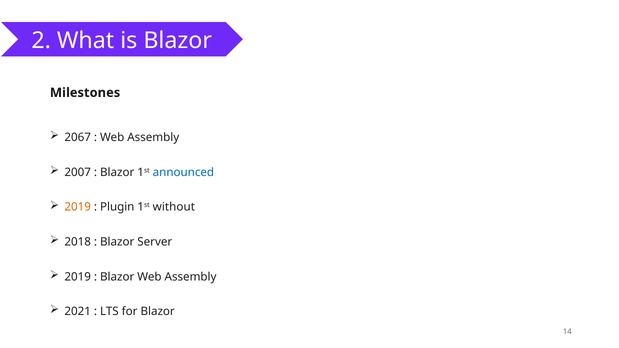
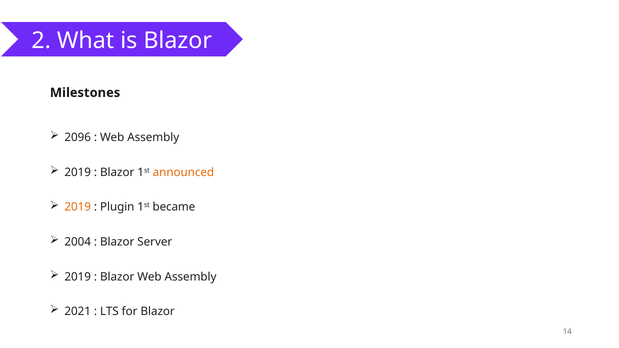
2067: 2067 -> 2096 (78, 138)
2007: 2007 -> 2019 (78, 172)
announced colour: blue -> orange (183, 172)
without: without -> became (174, 207)
2018: 2018 -> 2004 (78, 242)
